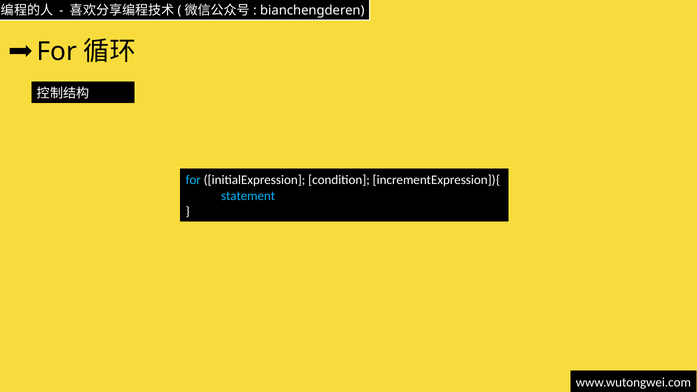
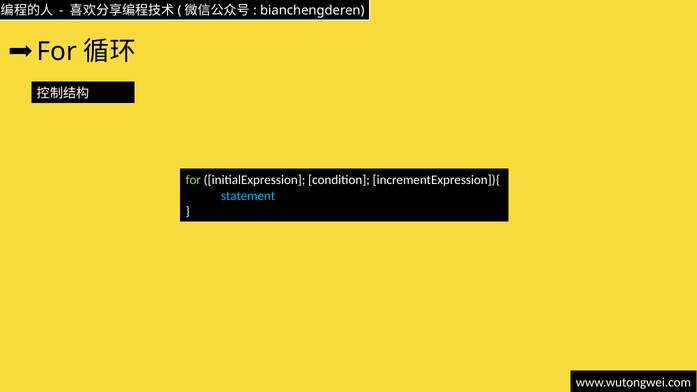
for colour: light blue -> light green (193, 180)
